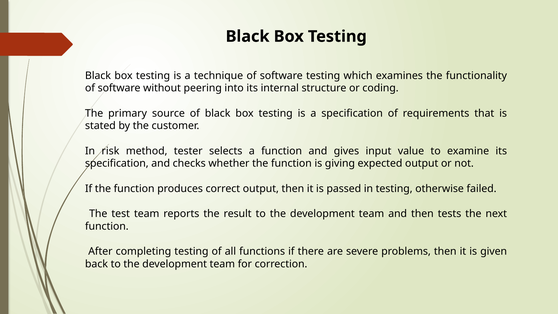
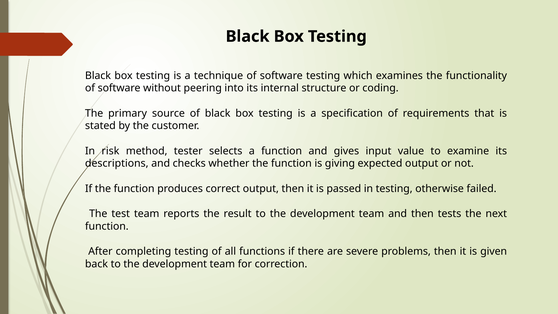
specification: specification -> descriptions (117, 163)
